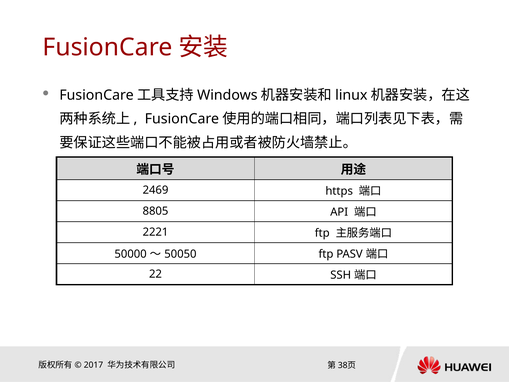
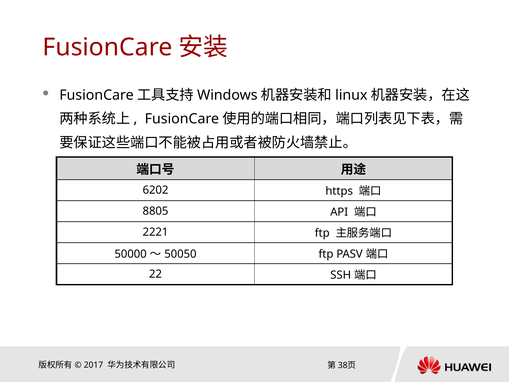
2469: 2469 -> 6202 (155, 190)
